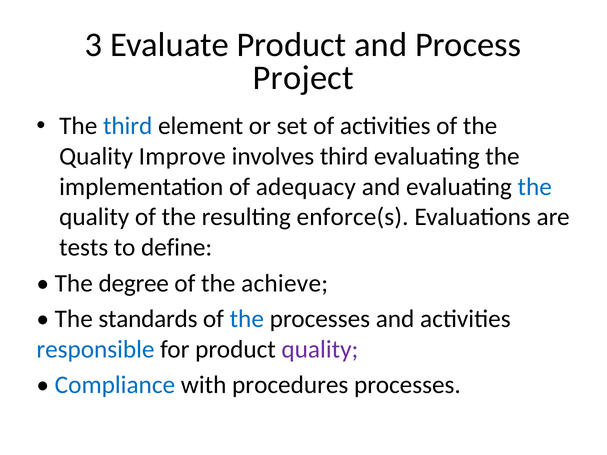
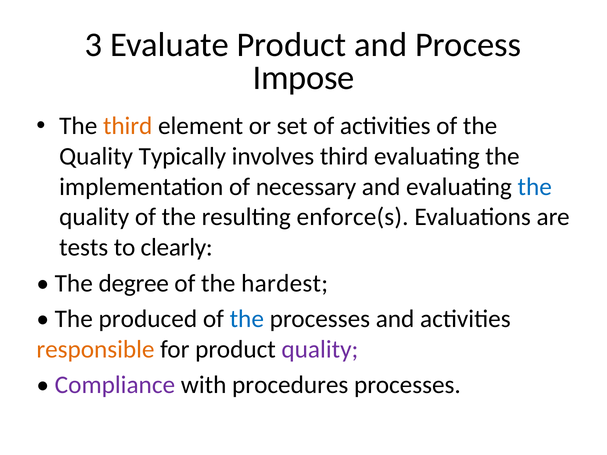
Project: Project -> Impose (304, 78)
third colour: blue -> orange (128, 126)
Improve: Improve -> Typically (182, 157)
adequacy: adequacy -> necessary (306, 187)
define: define -> clearly (177, 248)
achieve: achieve -> hardest (285, 283)
standards: standards -> produced (148, 319)
responsible colour: blue -> orange (95, 349)
Compliance colour: blue -> purple (115, 385)
